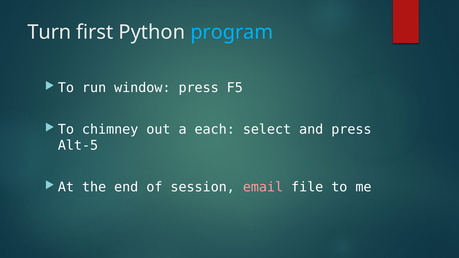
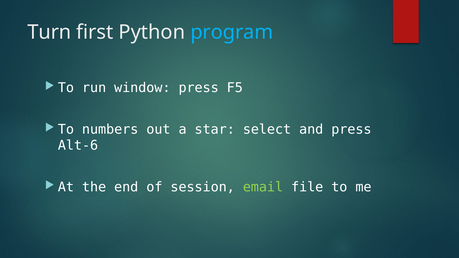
chimney: chimney -> numbers (110, 130)
each: each -> star (215, 130)
Alt-5: Alt-5 -> Alt-6 (78, 146)
email colour: pink -> light green (263, 187)
